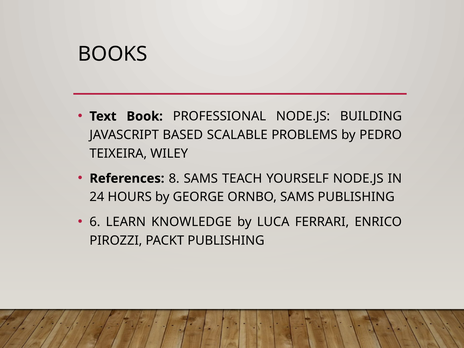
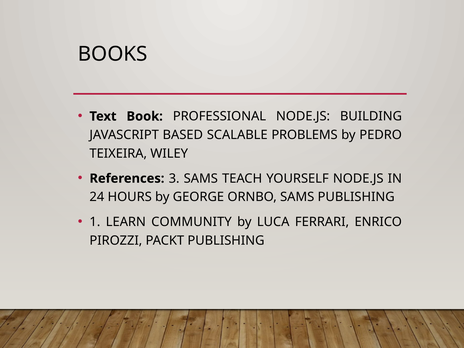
8: 8 -> 3 (174, 178)
6: 6 -> 1 (95, 222)
KNOWLEDGE: KNOWLEDGE -> COMMUNITY (191, 222)
